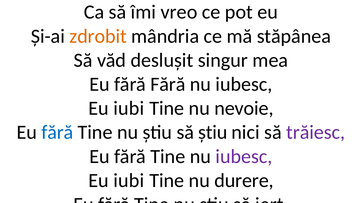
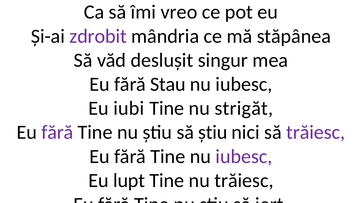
zdrobit colour: orange -> purple (98, 36)
fără Fără: Fără -> Stau (168, 85)
nevoie: nevoie -> strigăt (244, 109)
fără colour: blue -> purple (57, 133)
iubi: iubi -> lupt (129, 181)
nu durere: durere -> trăiesc (244, 181)
